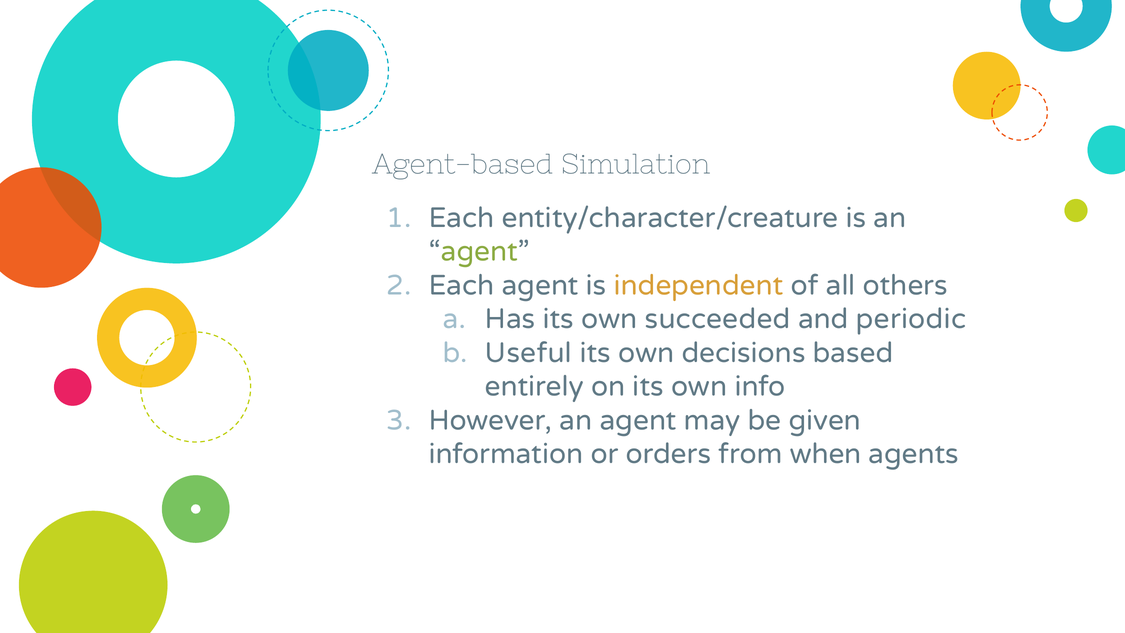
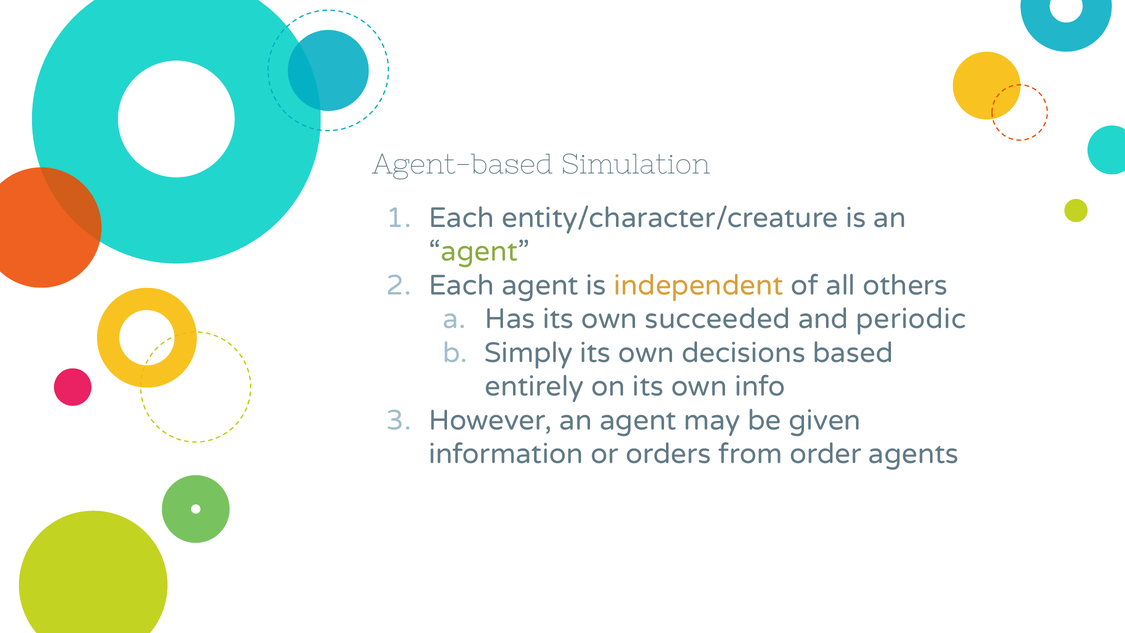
Useful: Useful -> Simply (529, 353)
when: when -> order (826, 454)
